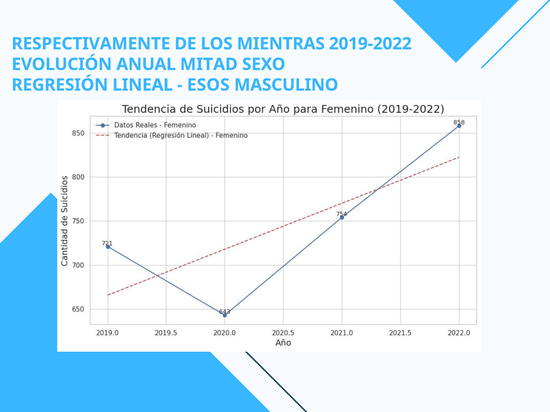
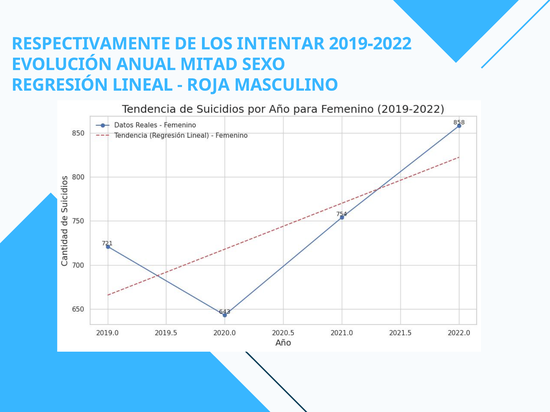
MIENTRAS: MIENTRAS -> INTENTAR (281, 44)
ESOS: ESOS -> ROJA (208, 85)
